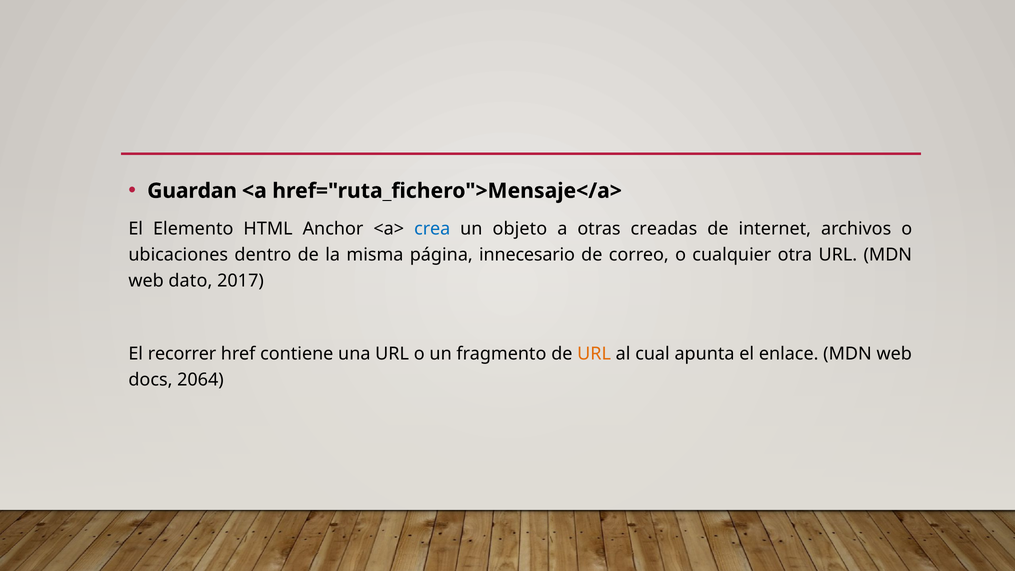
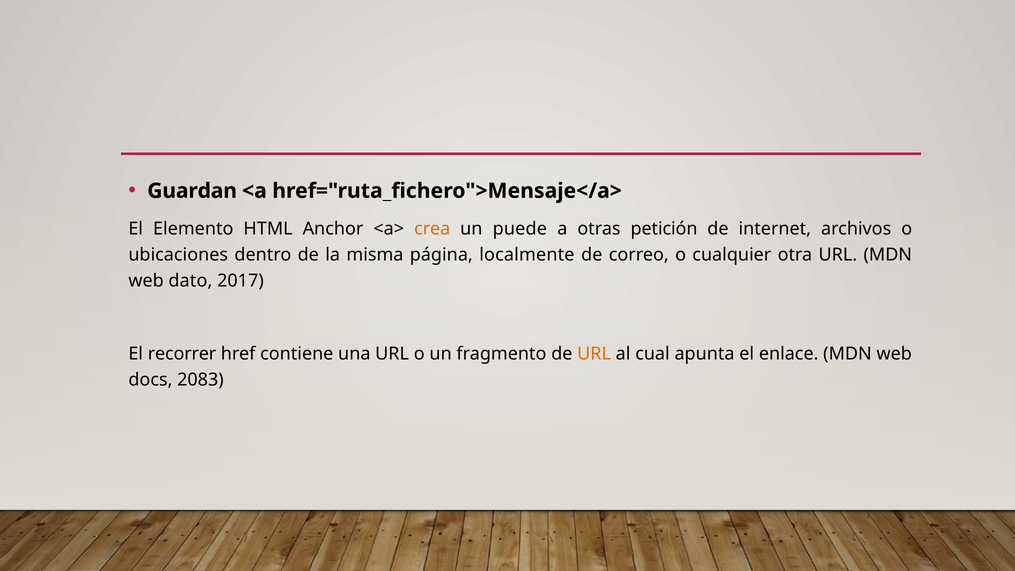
crea colour: blue -> orange (432, 229)
objeto: objeto -> puede (520, 229)
creadas: creadas -> petición (664, 229)
innecesario: innecesario -> localmente (527, 255)
2064: 2064 -> 2083 (200, 380)
